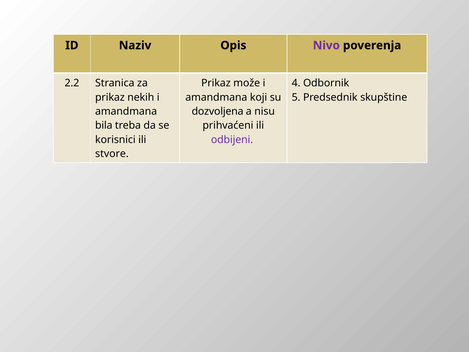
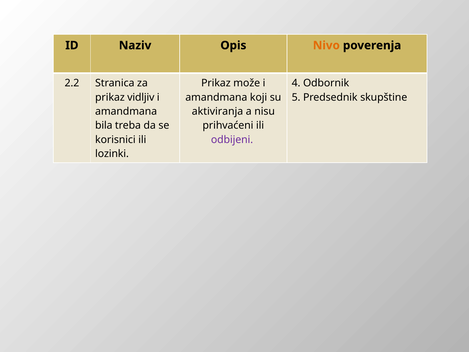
Nivo colour: purple -> orange (326, 45)
nekih: nekih -> vidljiv (141, 97)
dozvoljena: dozvoljena -> aktiviranja (217, 111)
stvore: stvore -> lozinki (112, 154)
